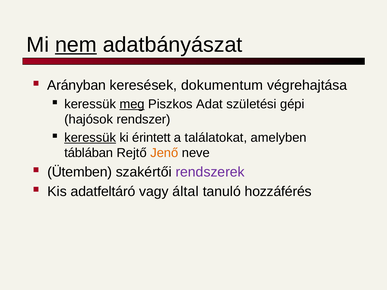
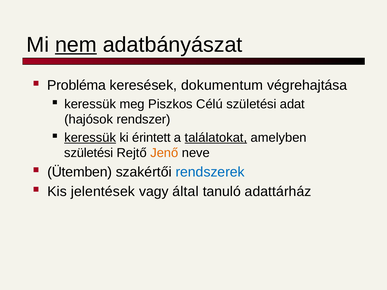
Arányban: Arányban -> Probléma (77, 85)
meg underline: present -> none (132, 104)
Adat: Adat -> Célú (210, 104)
gépi: gépi -> adat (292, 104)
találatokat underline: none -> present (216, 138)
táblában: táblában -> születési (89, 153)
rendszerek colour: purple -> blue (210, 172)
adatfeltáró: adatfeltáró -> jelentések (103, 192)
hozzáférés: hozzáférés -> adattárház (278, 192)
